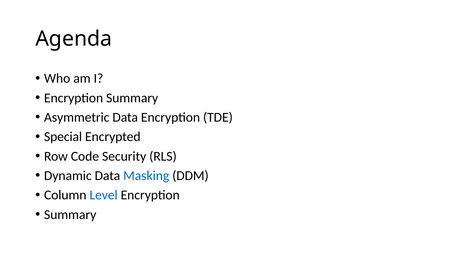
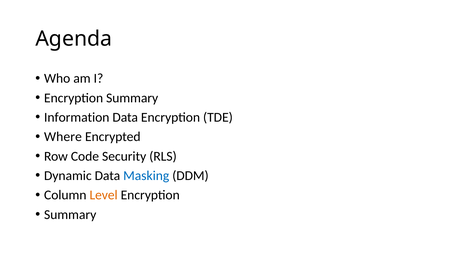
Asymmetric: Asymmetric -> Information (77, 117)
Special: Special -> Where (63, 137)
Level colour: blue -> orange (104, 195)
